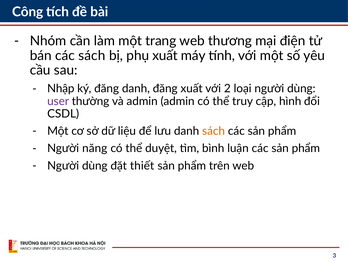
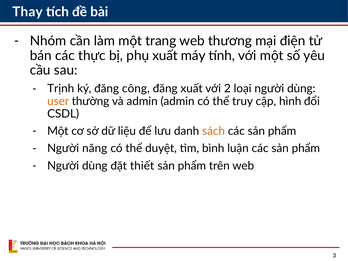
Công: Công -> Thay (28, 12)
các sách: sách -> thực (92, 56)
Nhập: Nhập -> Trịnh (61, 89)
đăng danh: danh -> công (136, 89)
user colour: purple -> orange (58, 101)
